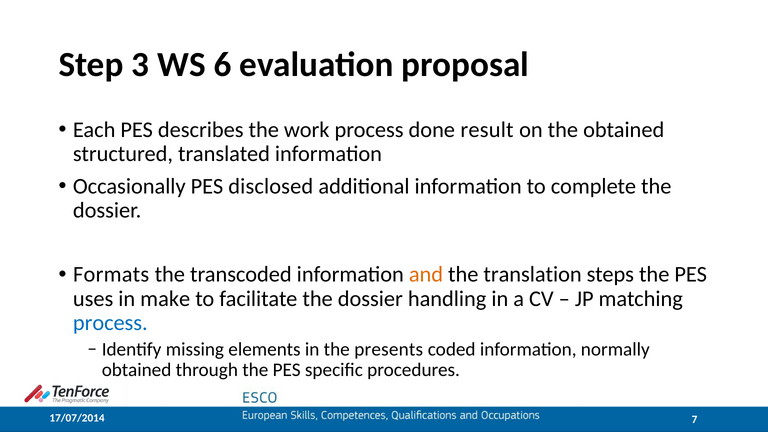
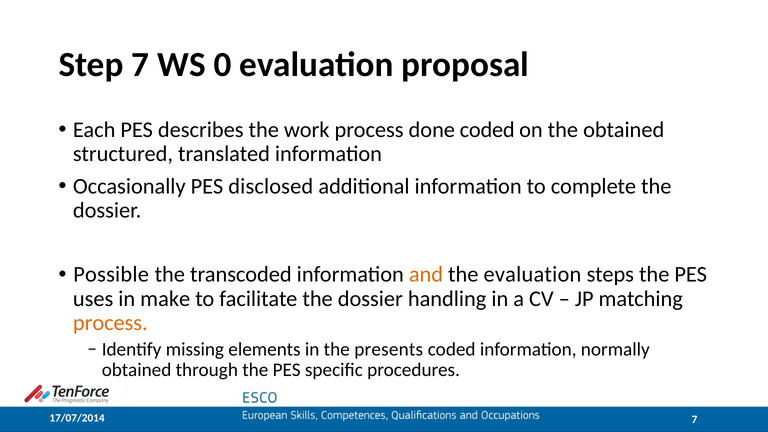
Step 3: 3 -> 7 (140, 65)
6: 6 -> 0 (223, 65)
done result: result -> coded (487, 130)
Formats: Formats -> Possible (111, 275)
the translation: translation -> evaluation (532, 275)
process colour: blue -> orange (110, 323)
